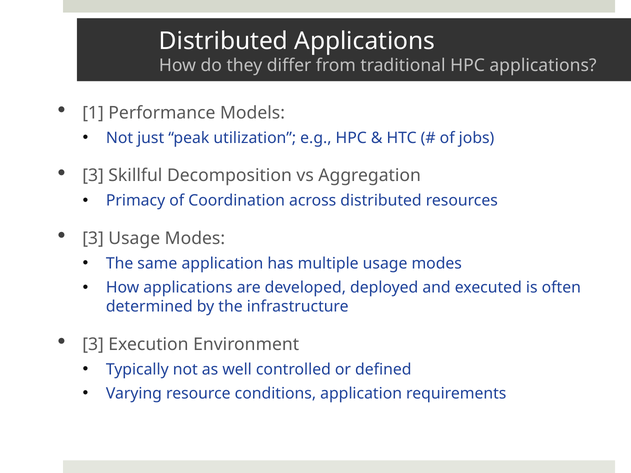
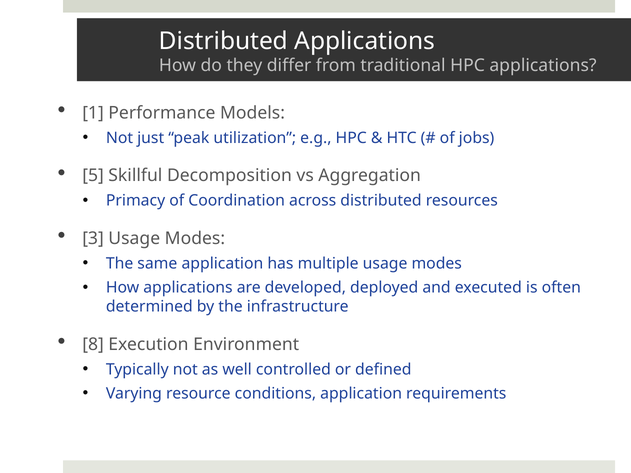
3: 3 -> 5 (93, 176)
3: 3 -> 8 (93, 344)
